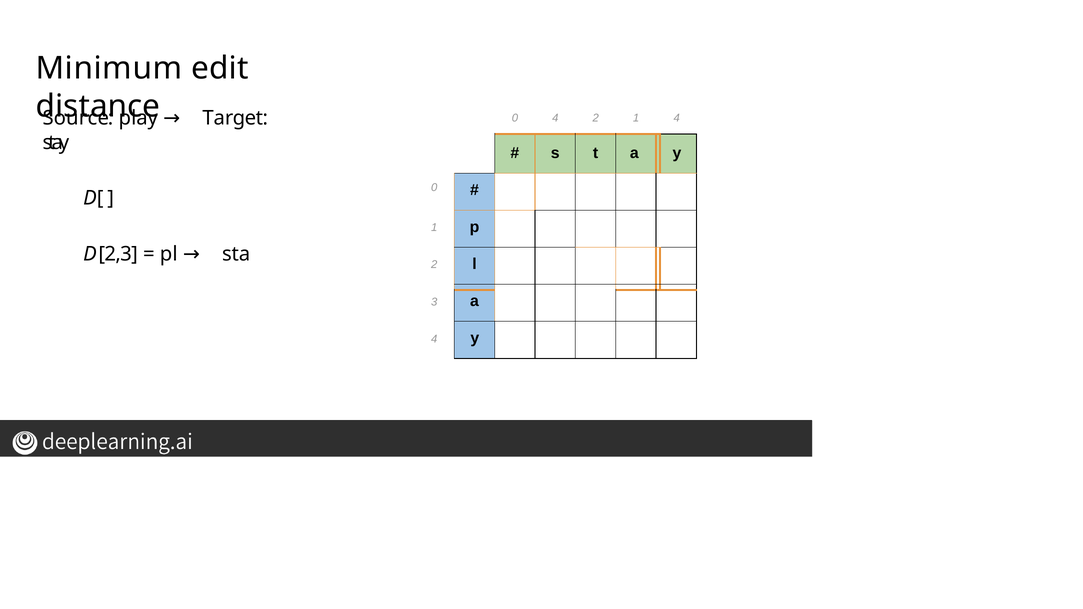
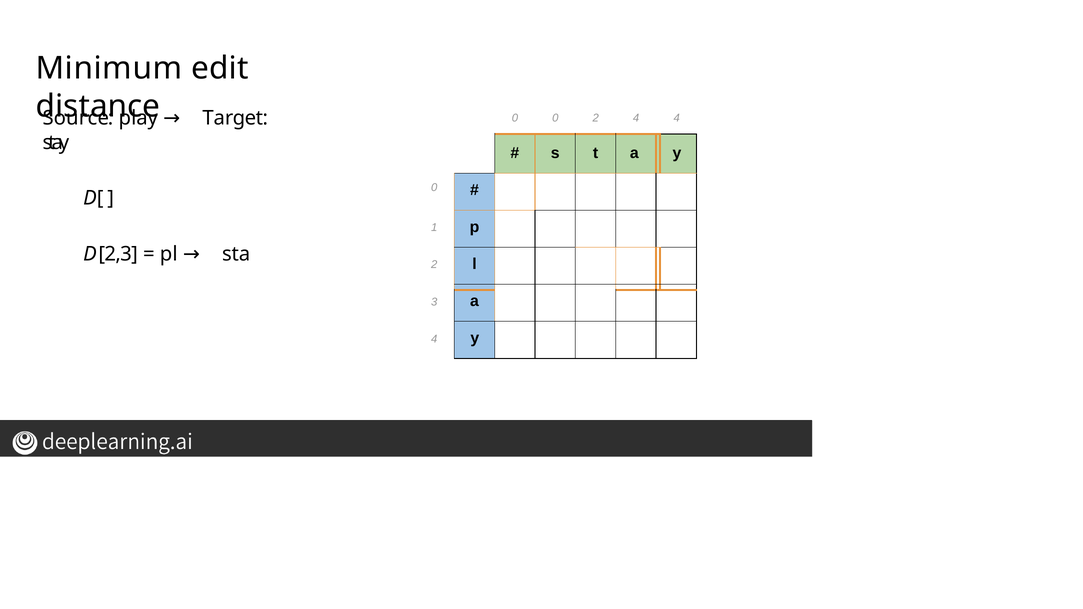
0 4: 4 -> 0 (555, 118)
2 1: 1 -> 4 (636, 118)
